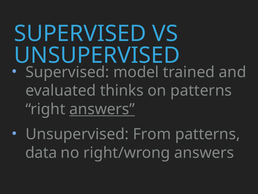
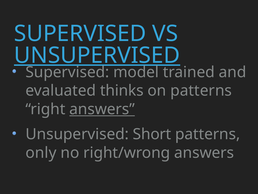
UNSUPERVISED underline: none -> present (97, 55)
From: From -> Short (152, 134)
data: data -> only (41, 152)
